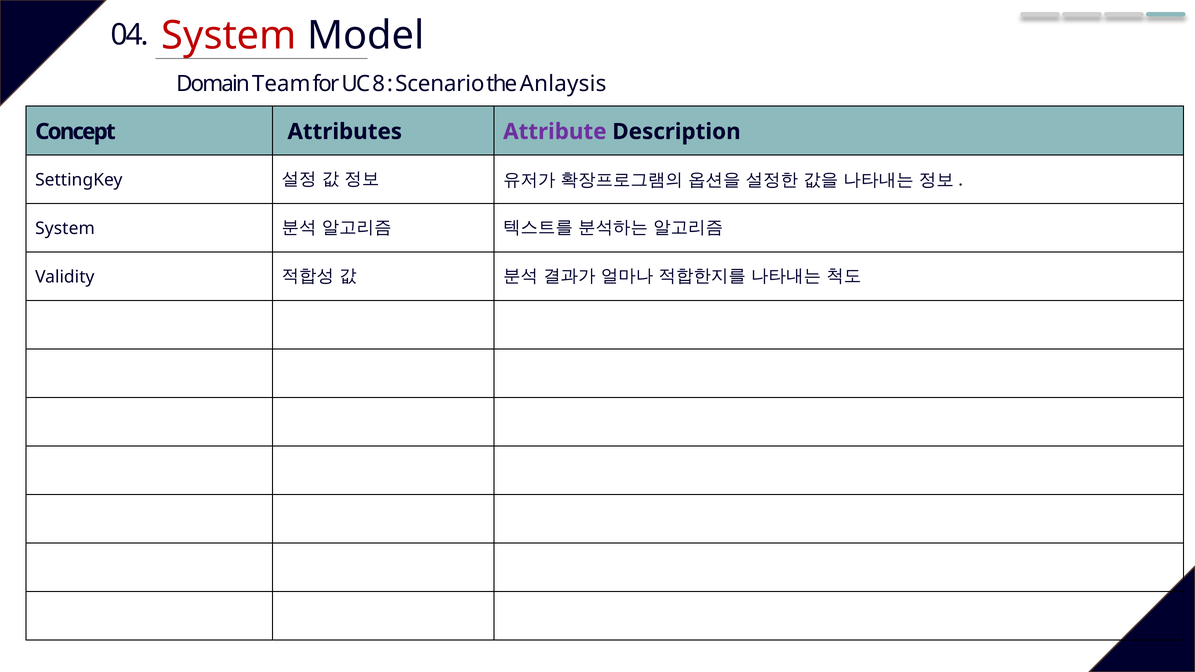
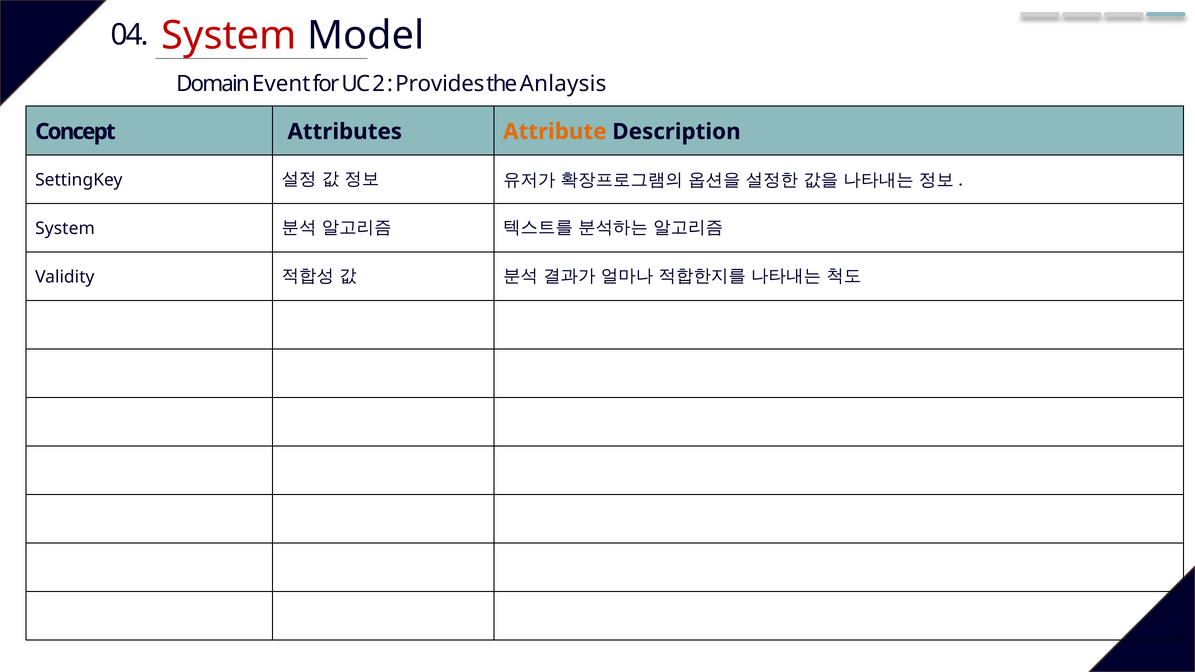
Team: Team -> Event (281, 84)
8: 8 -> 2 (379, 84)
Scenario: Scenario -> Provides (440, 84)
Attribute colour: purple -> orange (555, 132)
